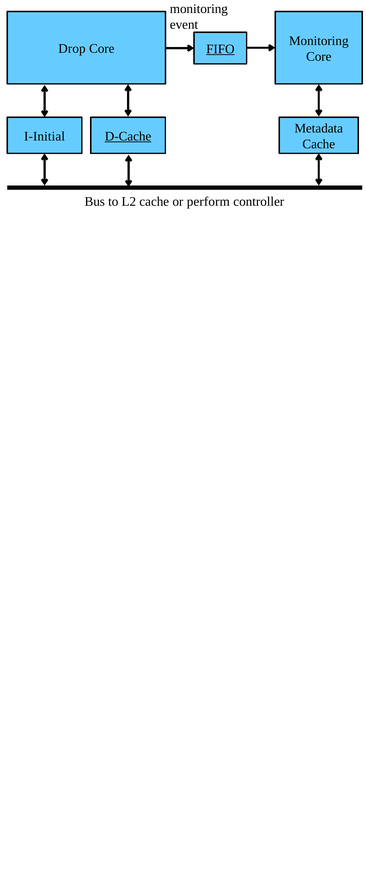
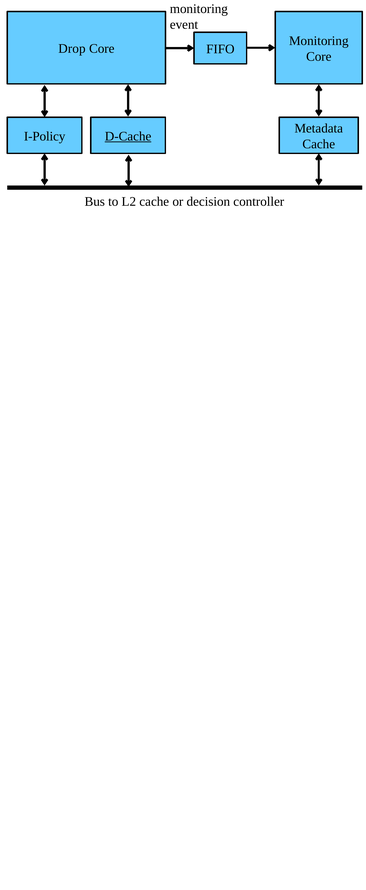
FIFO underline: present -> none (220, 49)
I-Initial: I-Initial -> I-Policy (45, 136)
perform: perform -> decision (208, 201)
